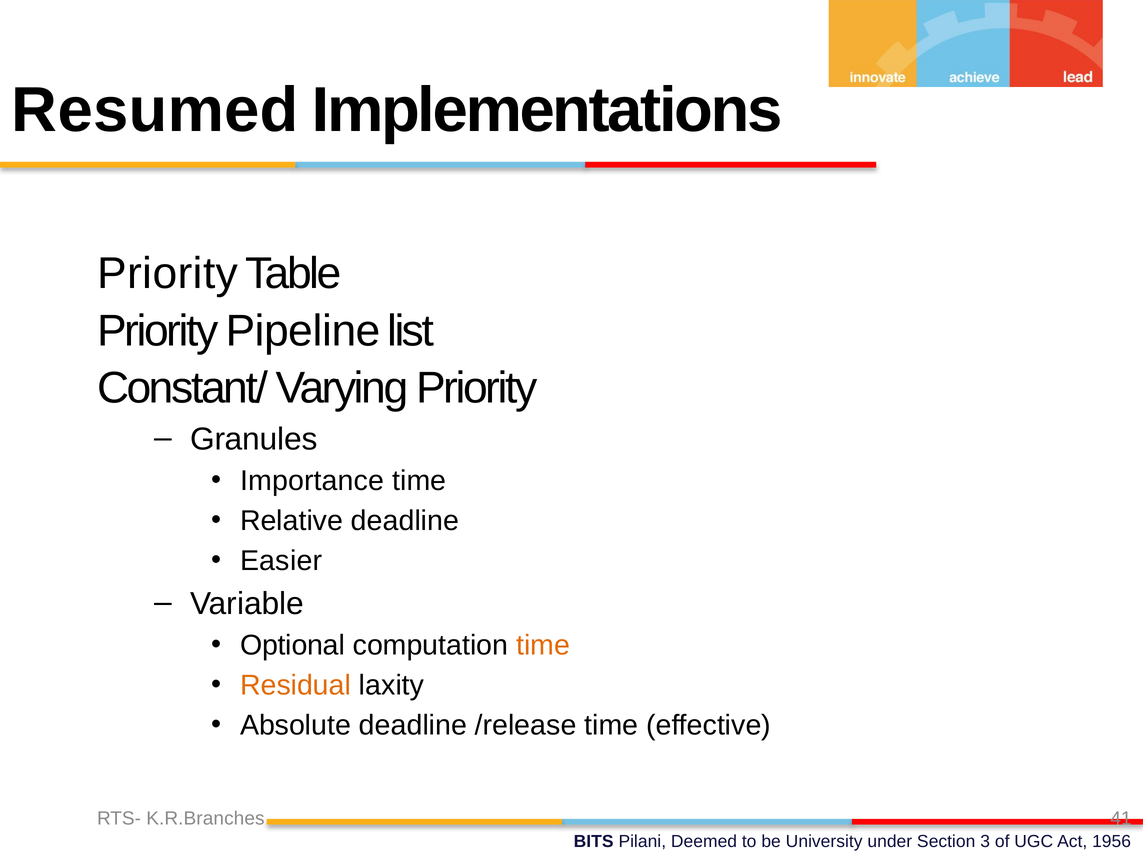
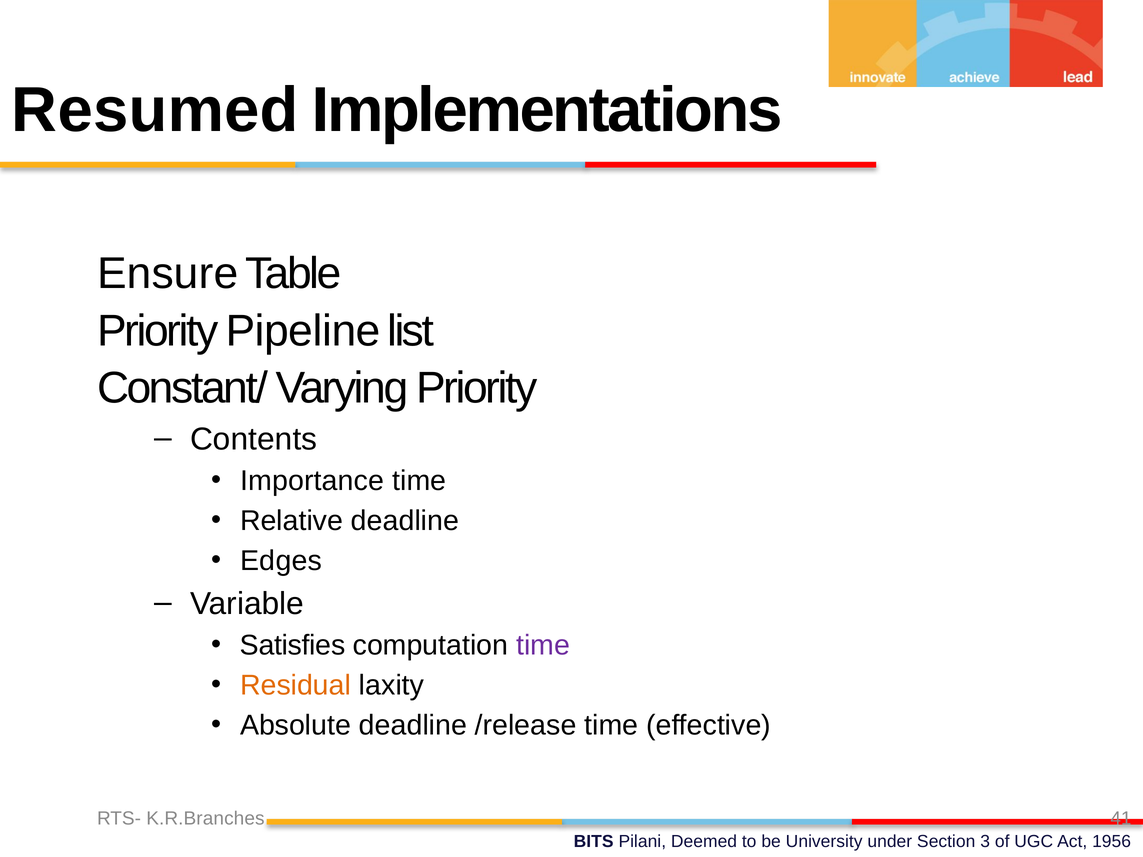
Priority: Priority -> Ensure (168, 274)
Granules: Granules -> Contents (254, 439)
Easier: Easier -> Edges (281, 561)
Optional: Optional -> Satisfies (293, 646)
time colour: orange -> purple (543, 646)
